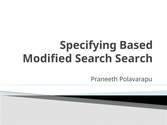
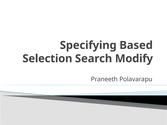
Modified: Modified -> Selection (47, 59)
Search Search: Search -> Modify (134, 59)
